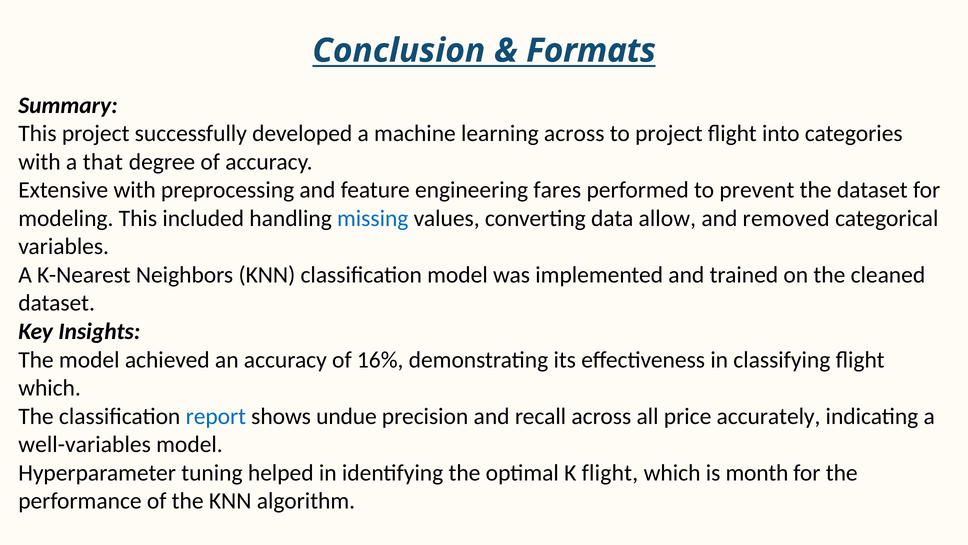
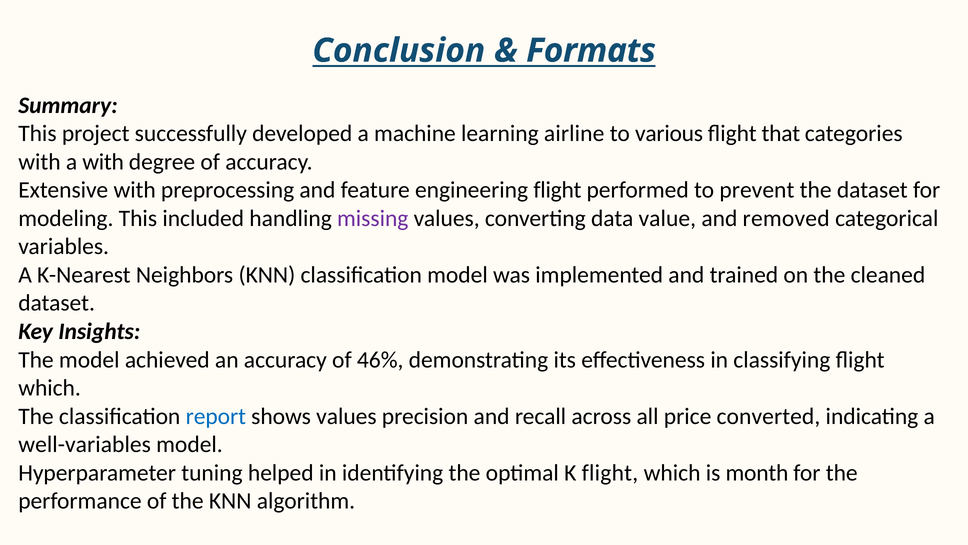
learning across: across -> airline (574, 133)
to project: project -> various (669, 133)
into: into -> that (781, 133)
a that: that -> with (103, 162)
engineering fares: fares -> flight (557, 190)
missing colour: blue -> purple (373, 218)
allow: allow -> value (667, 218)
16%: 16% -> 46% (380, 359)
shows undue: undue -> values (346, 416)
accurately: accurately -> converted (768, 416)
